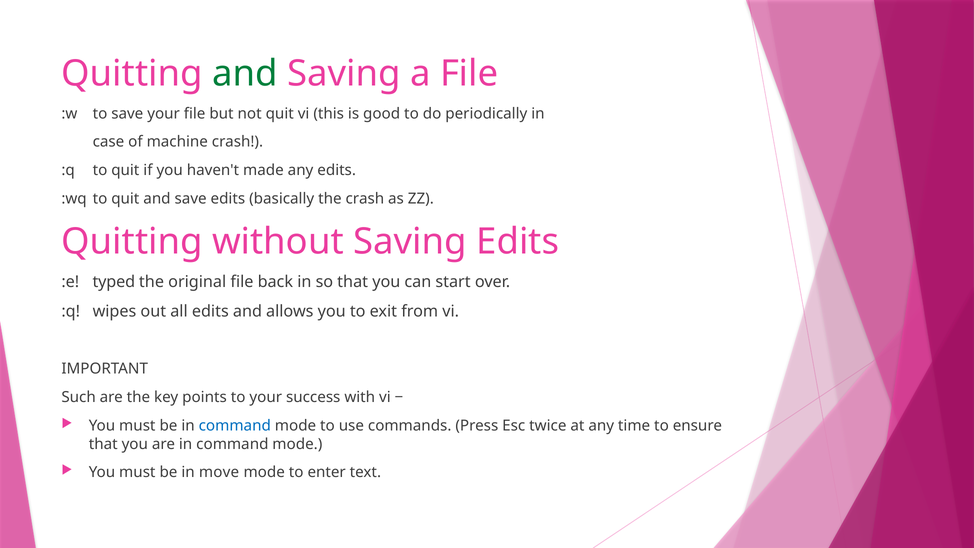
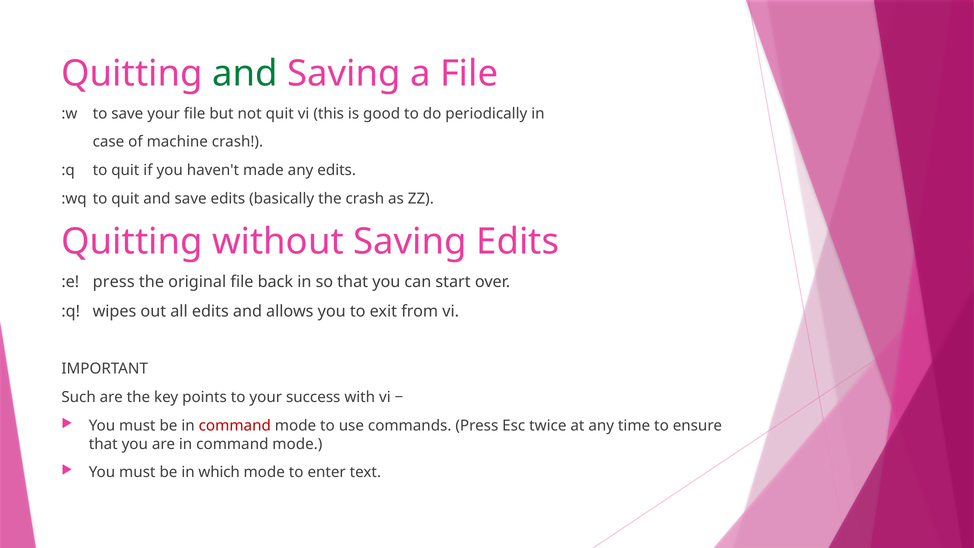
:e typed: typed -> press (114, 282)
command colour: blue -> red (235, 426)
move: move -> which (219, 472)
